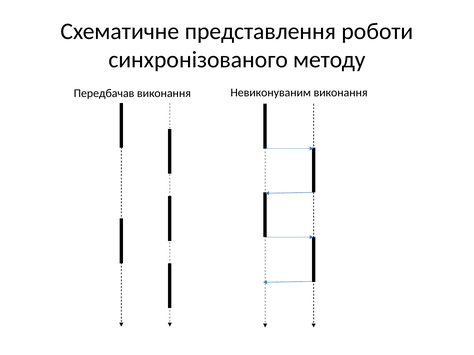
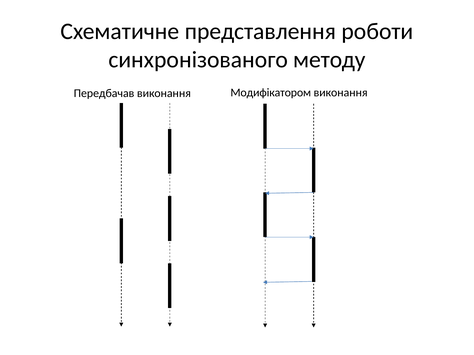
Невиконуваним: Невиконуваним -> Модифікатором (271, 93)
